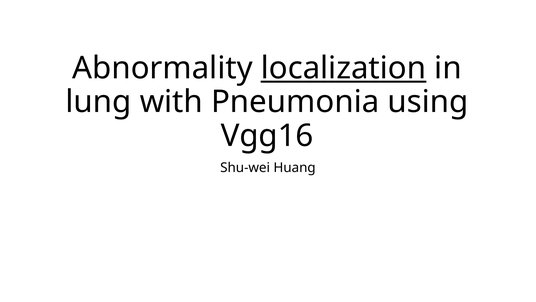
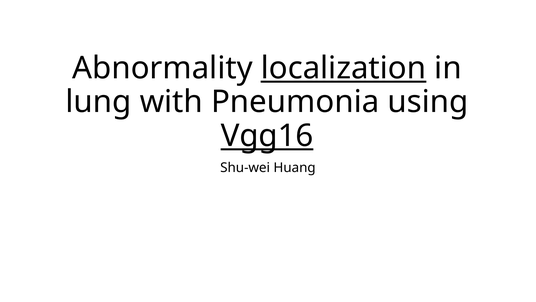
Vgg16 underline: none -> present (267, 136)
